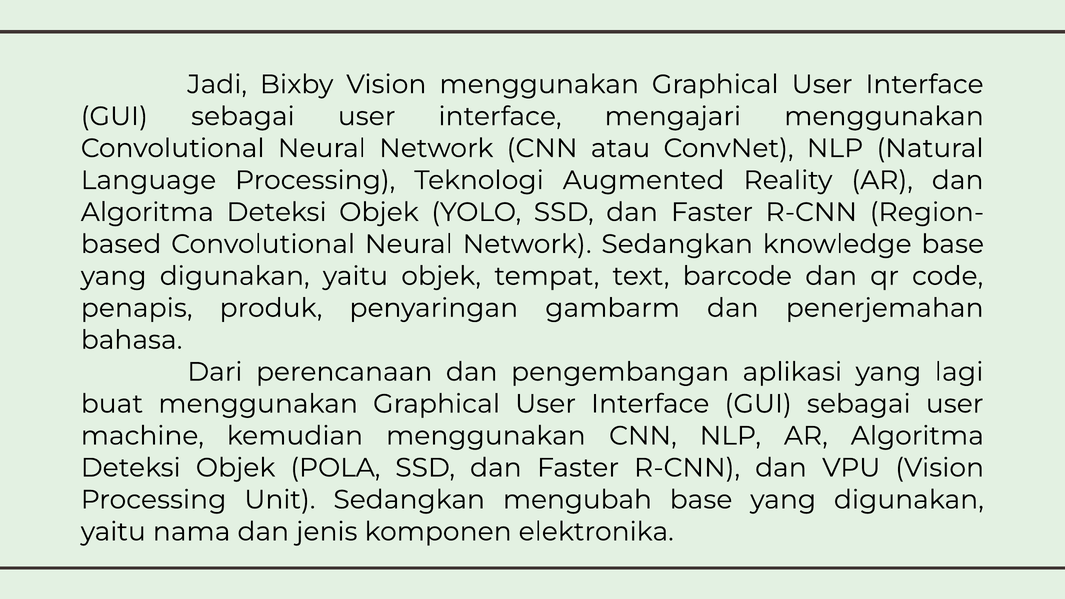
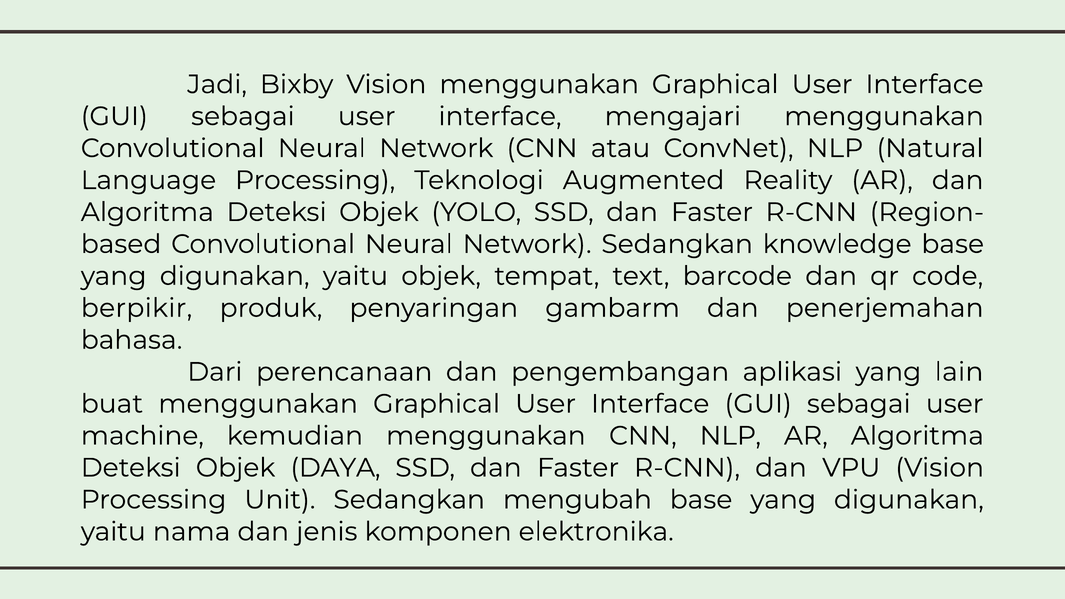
penapis: penapis -> berpikir (136, 308)
lagi: lagi -> lain (959, 372)
POLA: POLA -> DAYA (335, 468)
